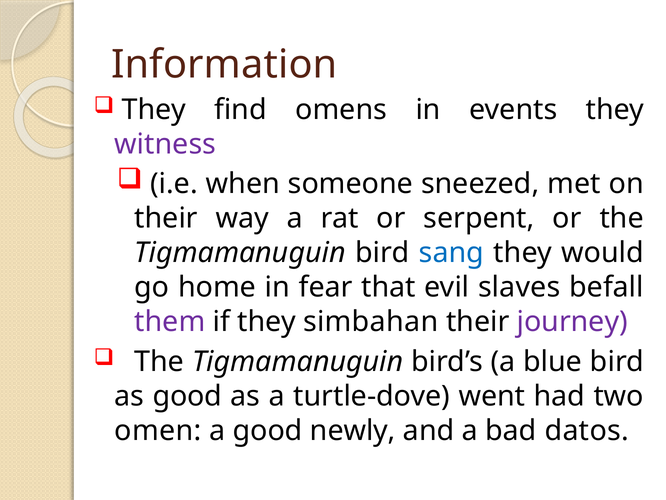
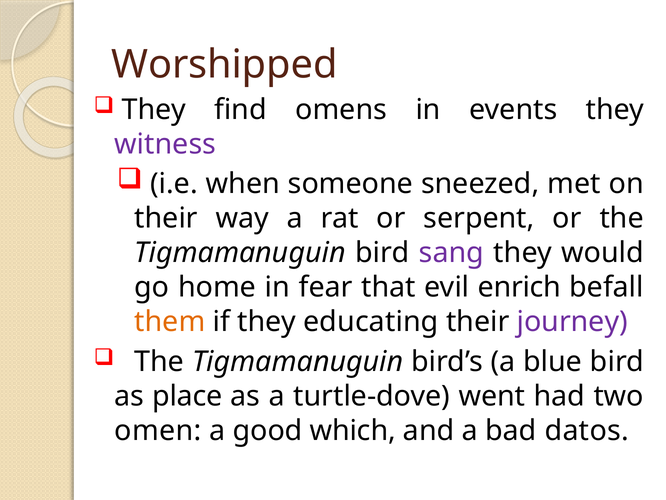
Information: Information -> Worshipped (224, 64)
sang colour: blue -> purple (451, 252)
slaves: slaves -> enrich (519, 287)
them colour: purple -> orange (170, 321)
simbahan: simbahan -> educating (371, 321)
as good: good -> place (187, 396)
newly: newly -> which (353, 430)
